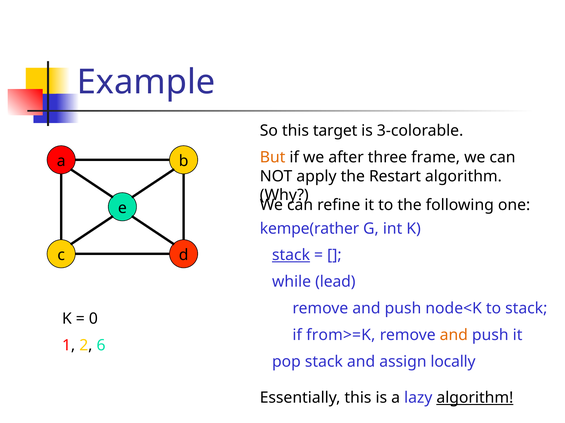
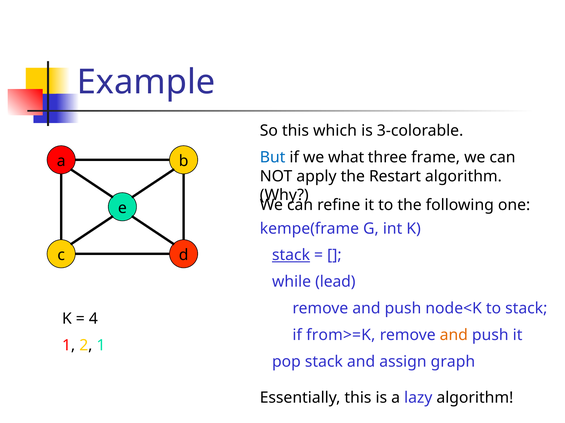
target: target -> which (335, 131)
But colour: orange -> blue (273, 158)
after: after -> what (346, 158)
kempe(rather: kempe(rather -> kempe(frame (309, 229)
0: 0 -> 4 (93, 319)
2 6: 6 -> 1 (101, 346)
locally: locally -> graph (453, 362)
algorithm underline: present -> none (475, 398)
